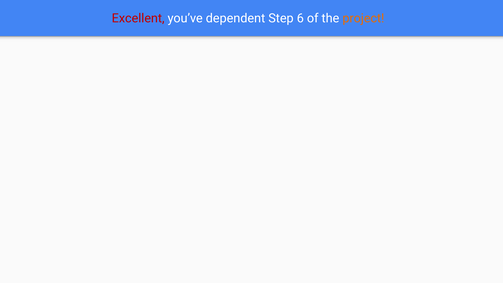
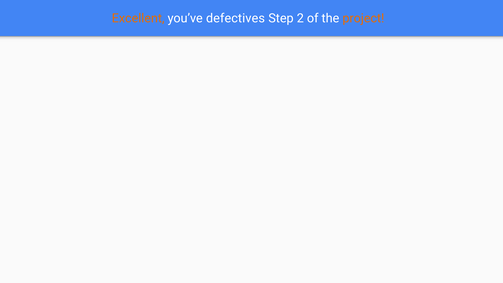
Excellent colour: red -> orange (138, 18)
dependent: dependent -> defectives (235, 18)
6: 6 -> 2 (300, 18)
